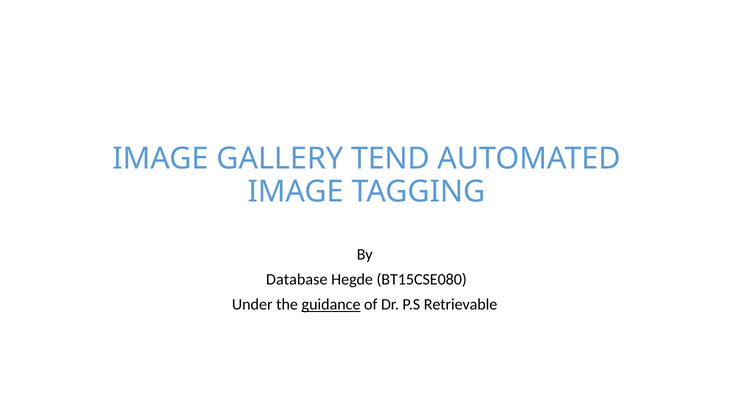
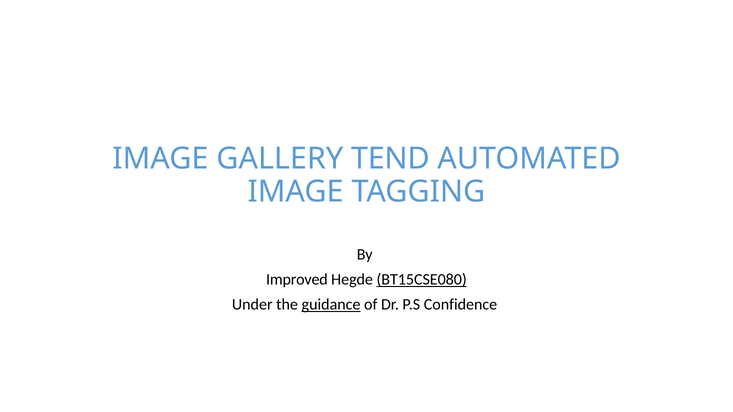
Database: Database -> Improved (297, 280)
BT15CSE080 underline: none -> present (422, 280)
Retrievable: Retrievable -> Confidence (461, 305)
